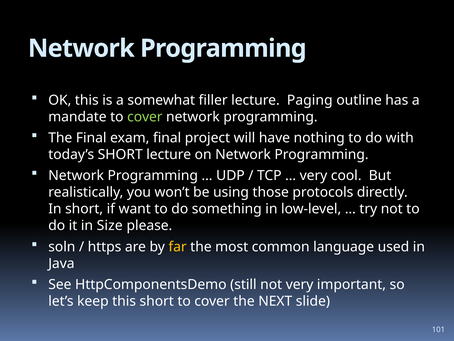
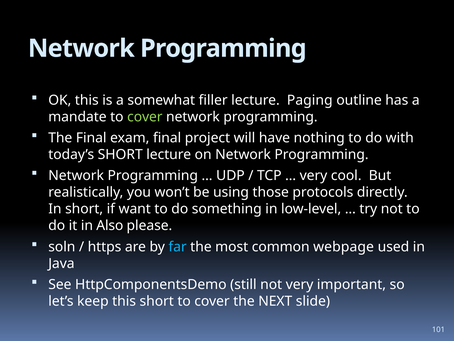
Size: Size -> Also (110, 225)
far colour: yellow -> light blue (178, 246)
language: language -> webpage (344, 246)
